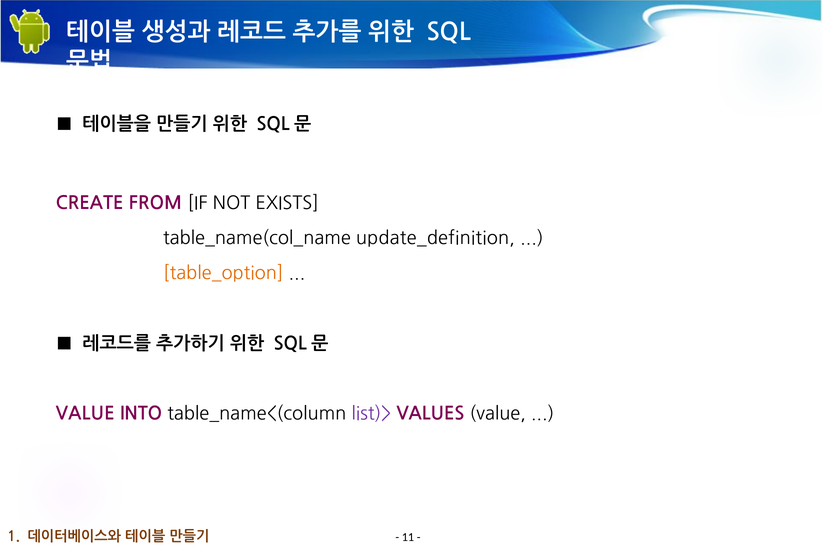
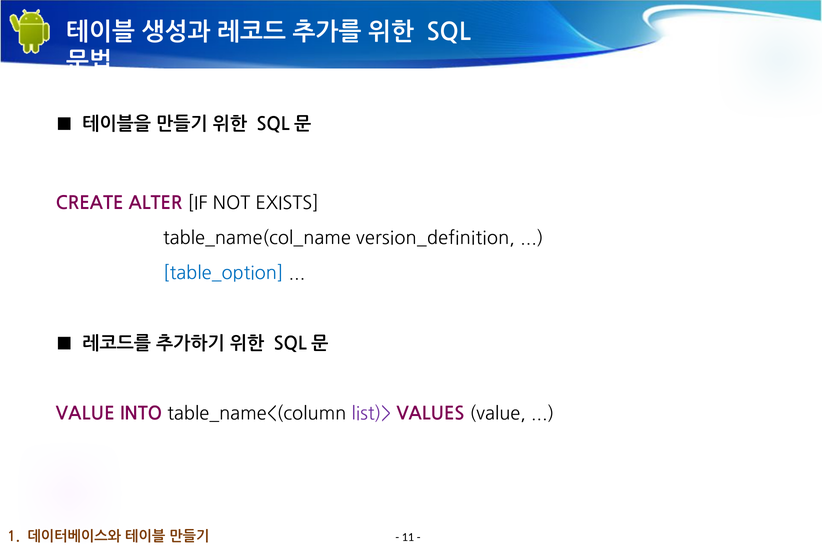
FROM: FROM -> ALTER (155, 203)
update_definition: update_definition -> version_definition (435, 238)
table_option colour: orange -> blue (223, 273)
